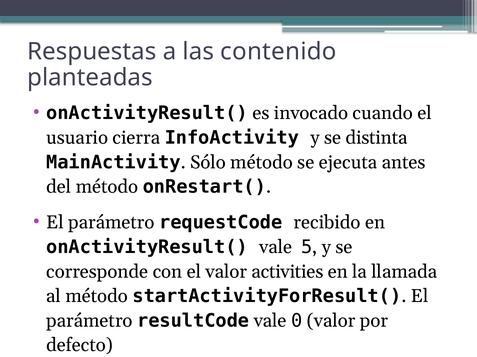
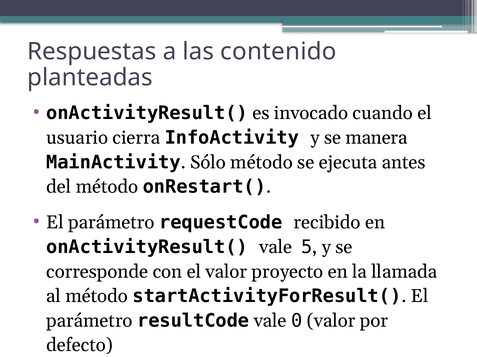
distinta: distinta -> manera (376, 138)
activities: activities -> proyecto (287, 272)
